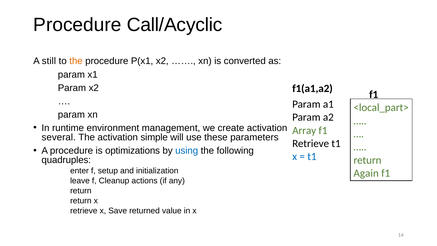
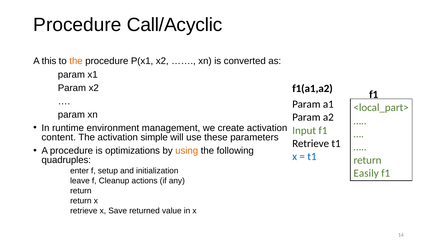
still: still -> this (49, 61)
Array: Array -> Input (304, 130)
several: several -> content (59, 137)
using colour: blue -> orange (187, 151)
Again: Again -> Easily (366, 173)
